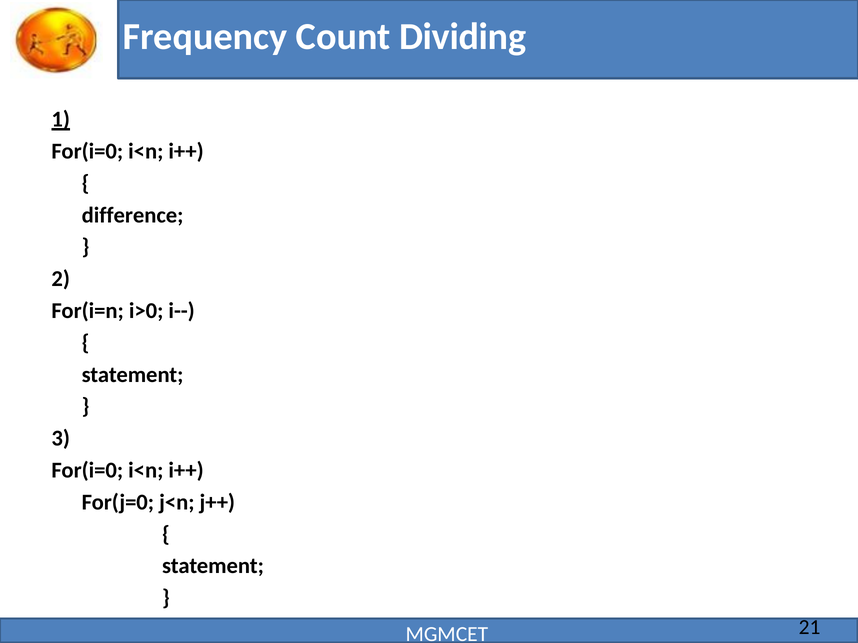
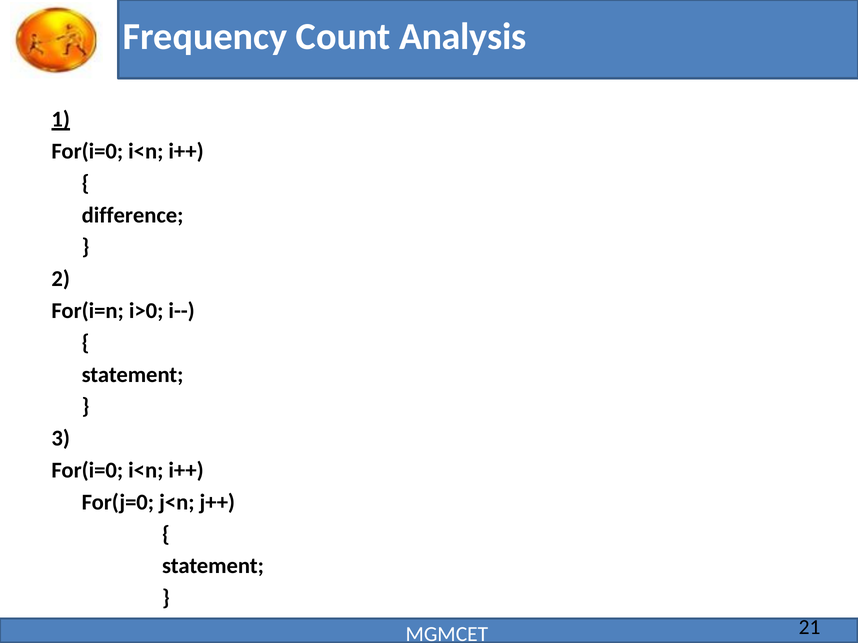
Dividing: Dividing -> Analysis (463, 37)
